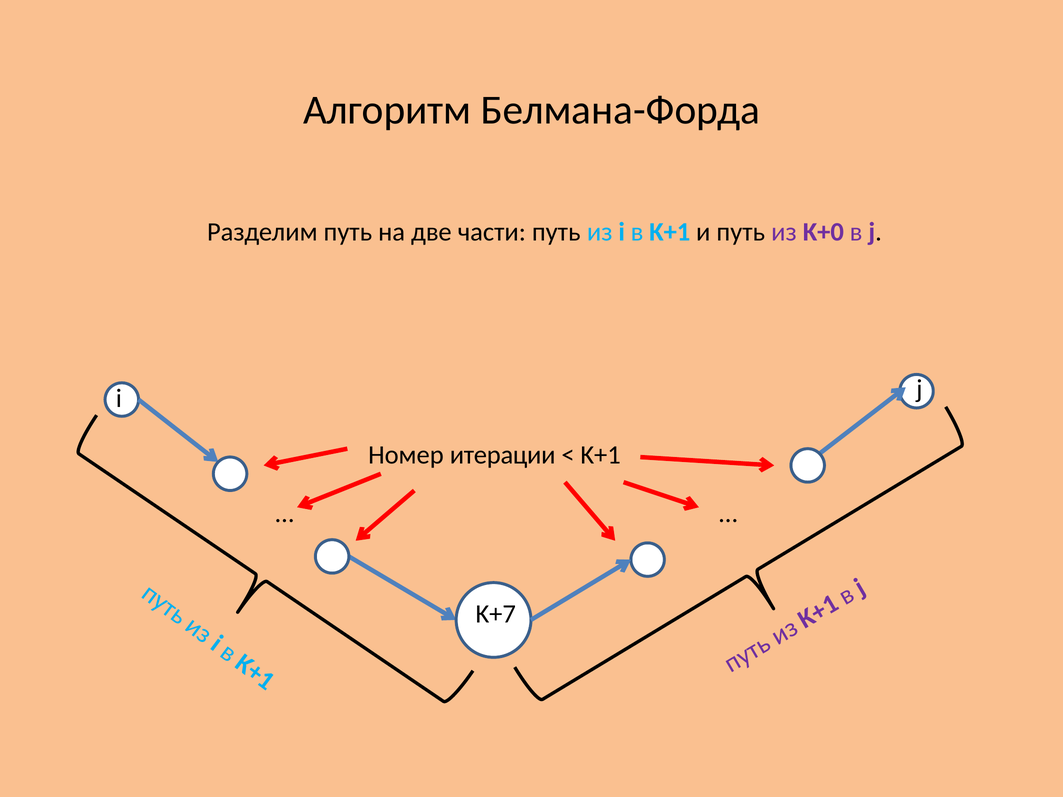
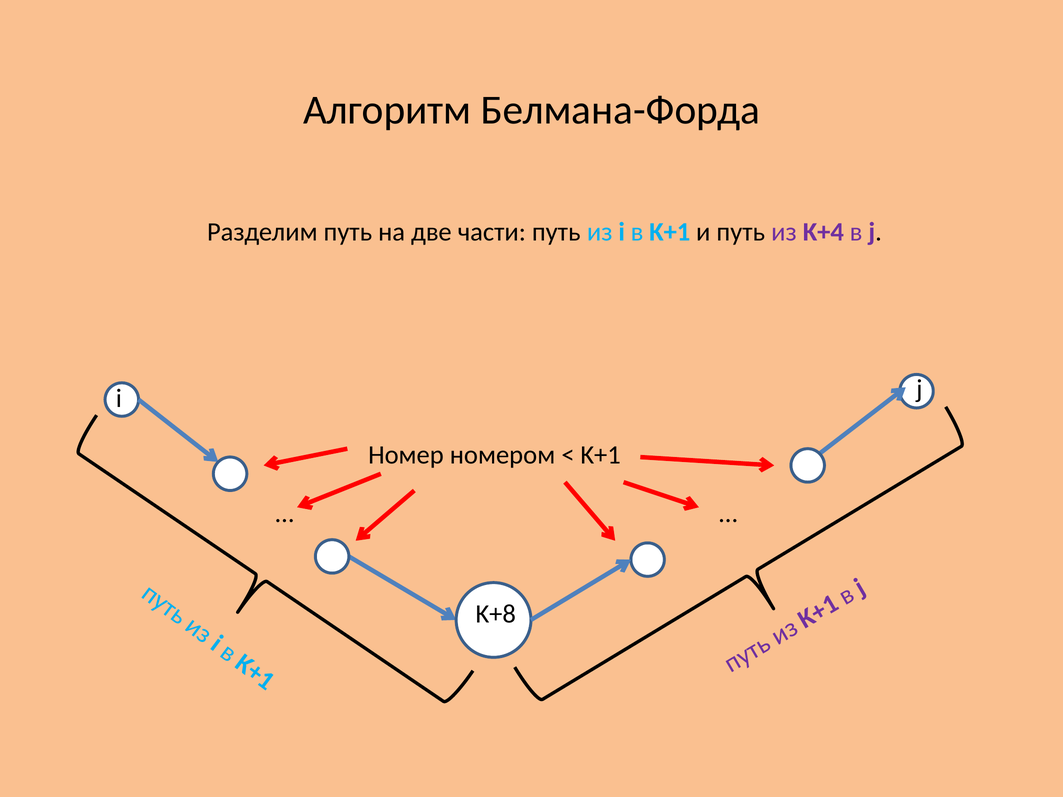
K+0: K+0 -> K+4 (823, 232)
итерации: итерации -> номером (502, 455)
K+7: K+7 -> K+8 (496, 614)
